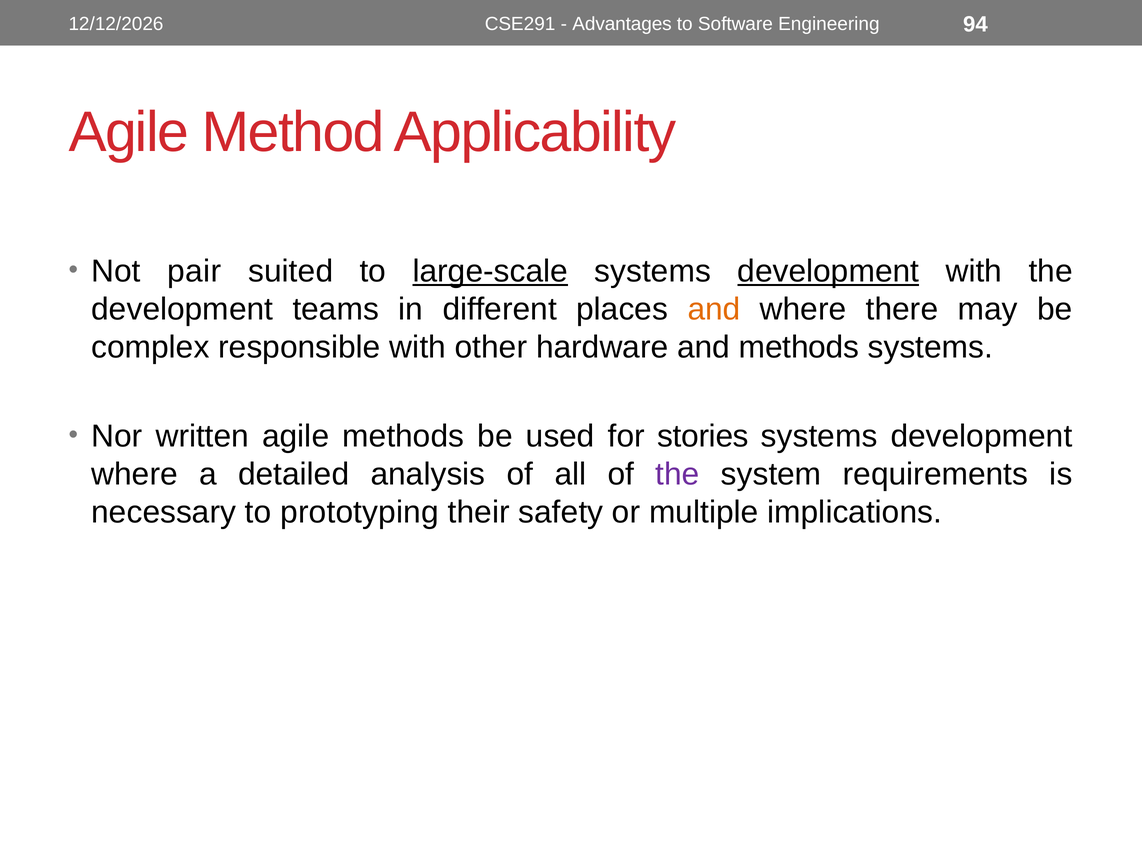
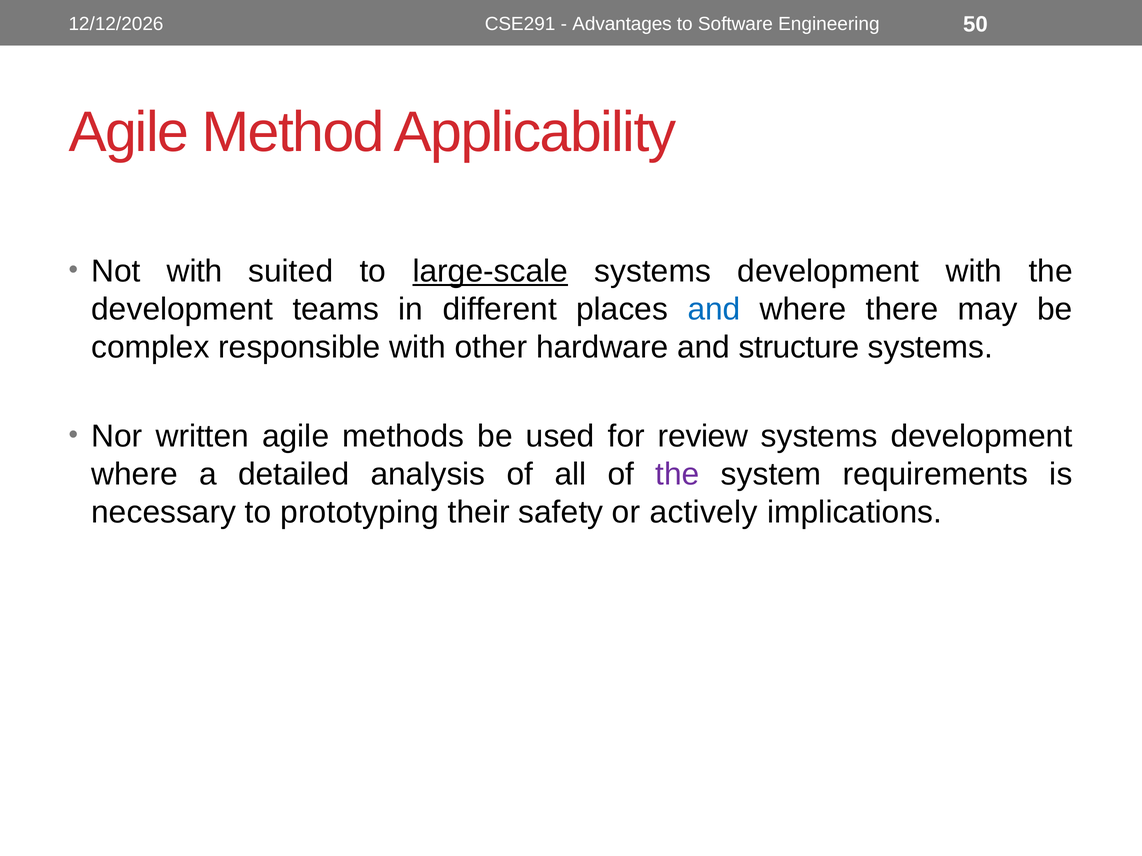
94: 94 -> 50 (975, 24)
Not pair: pair -> with (195, 271)
development underline: present -> none (828, 271)
and colour: orange -> blue (714, 309)
and methods: methods -> structure (799, 348)
stories: stories -> review (703, 437)
multiple: multiple -> actively (704, 513)
